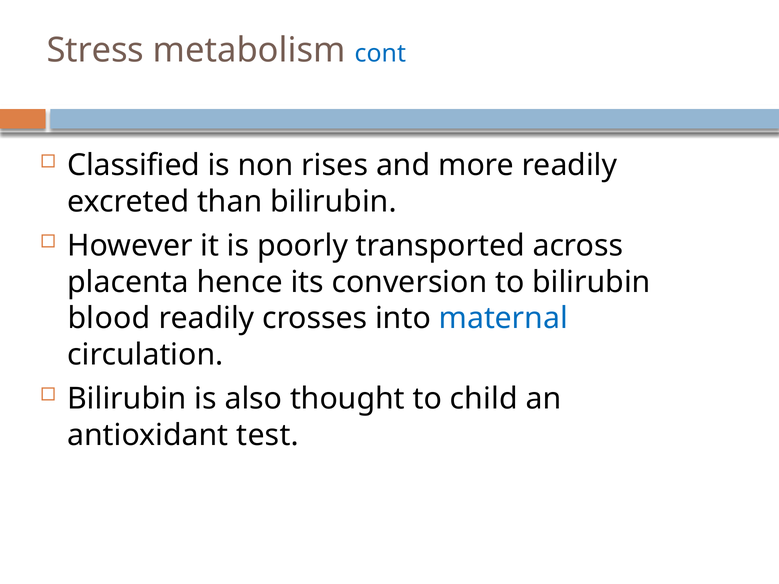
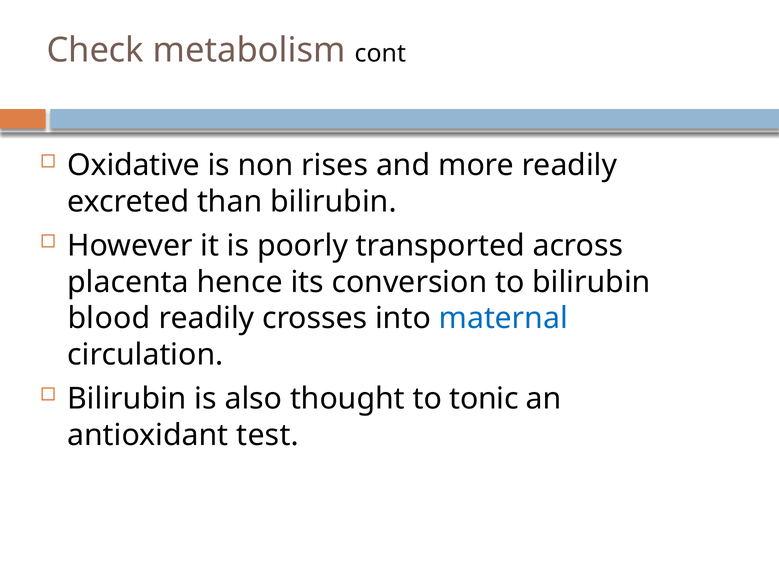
Stress: Stress -> Check (95, 50)
cont colour: blue -> black (380, 54)
Classified: Classified -> Oxidative (134, 165)
child: child -> tonic (484, 399)
